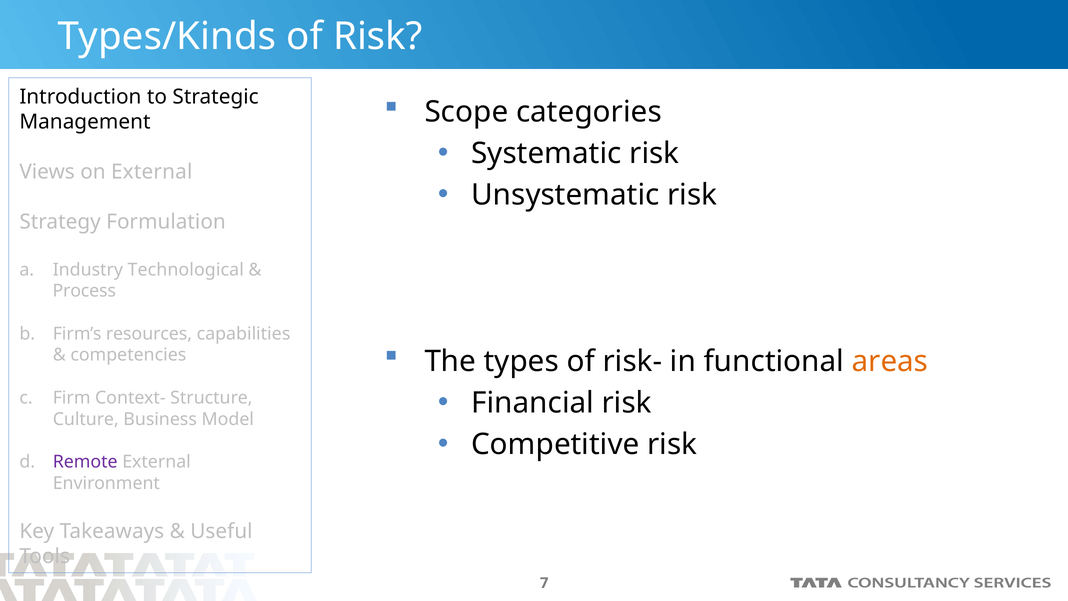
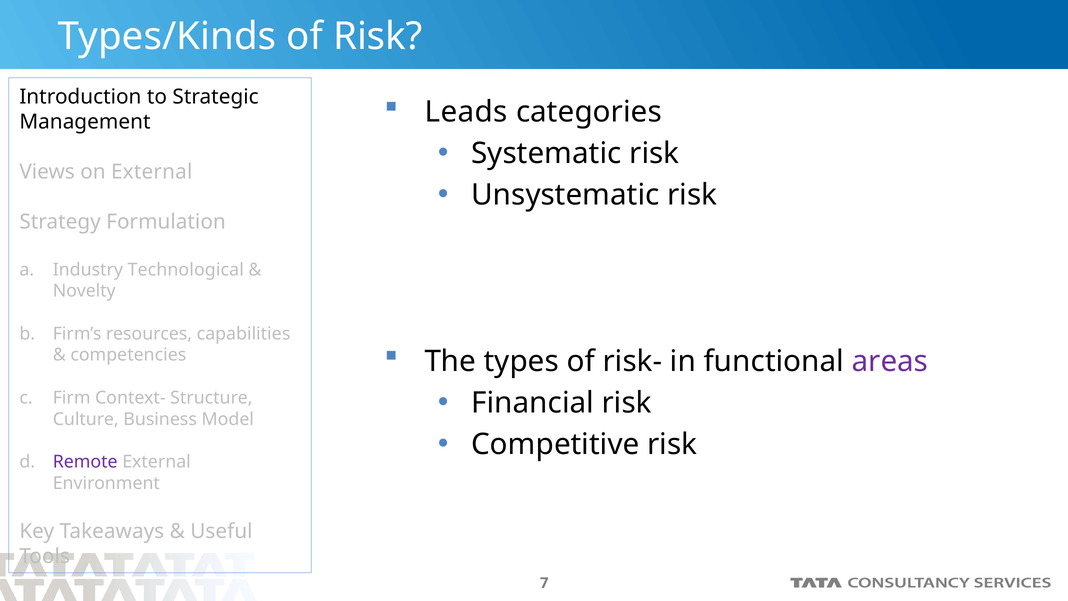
Scope: Scope -> Leads (466, 112)
Process: Process -> Novelty (84, 291)
areas colour: orange -> purple (890, 361)
